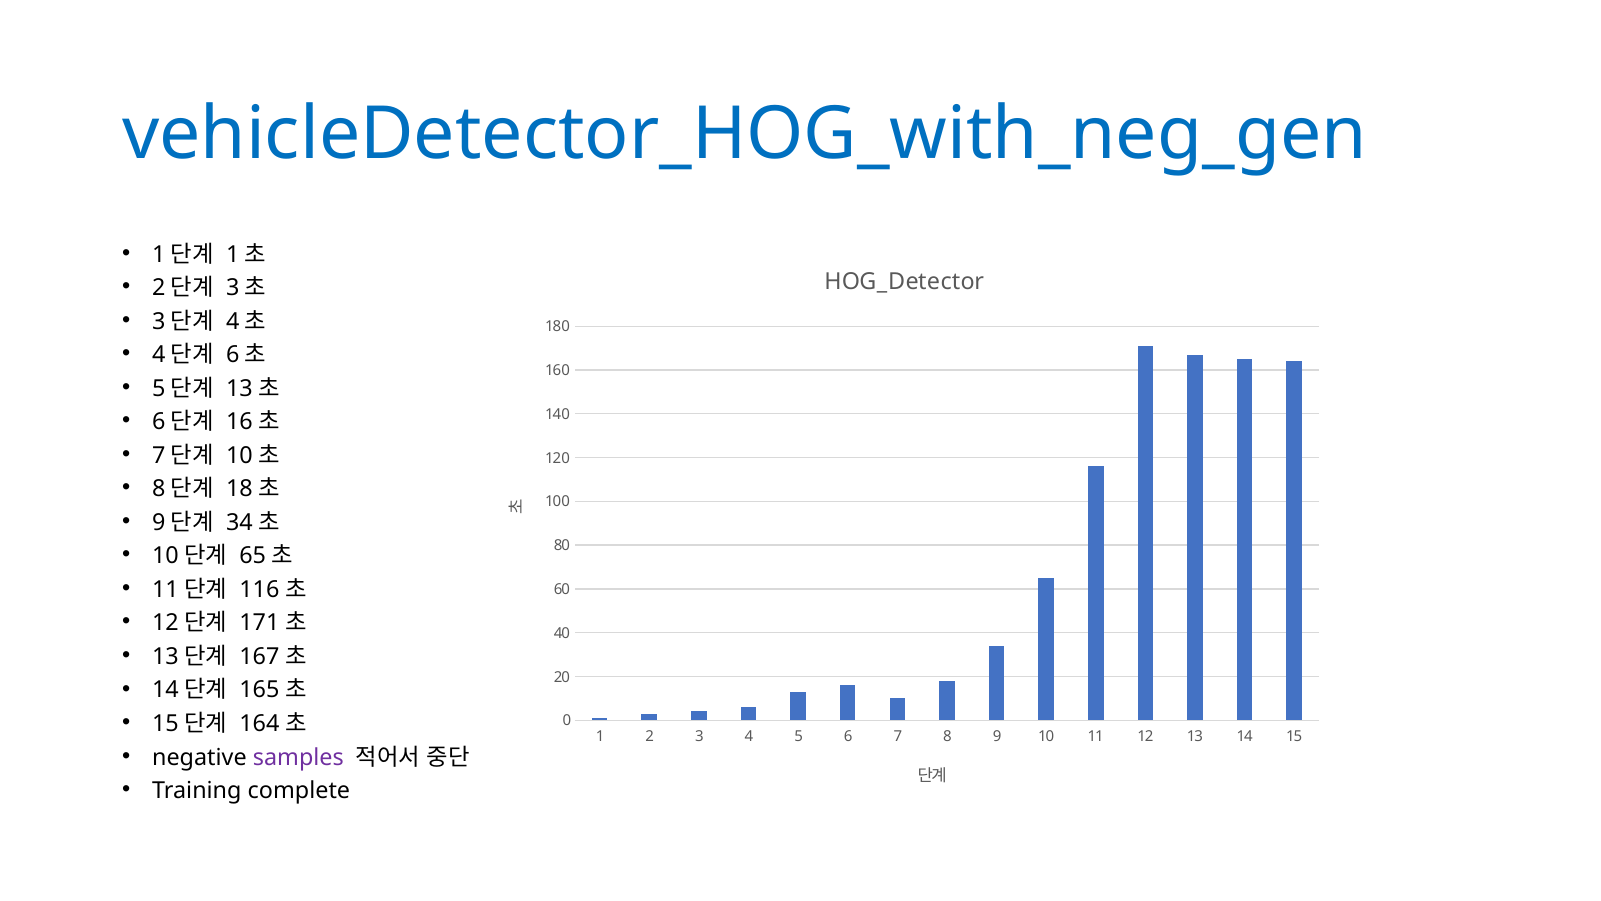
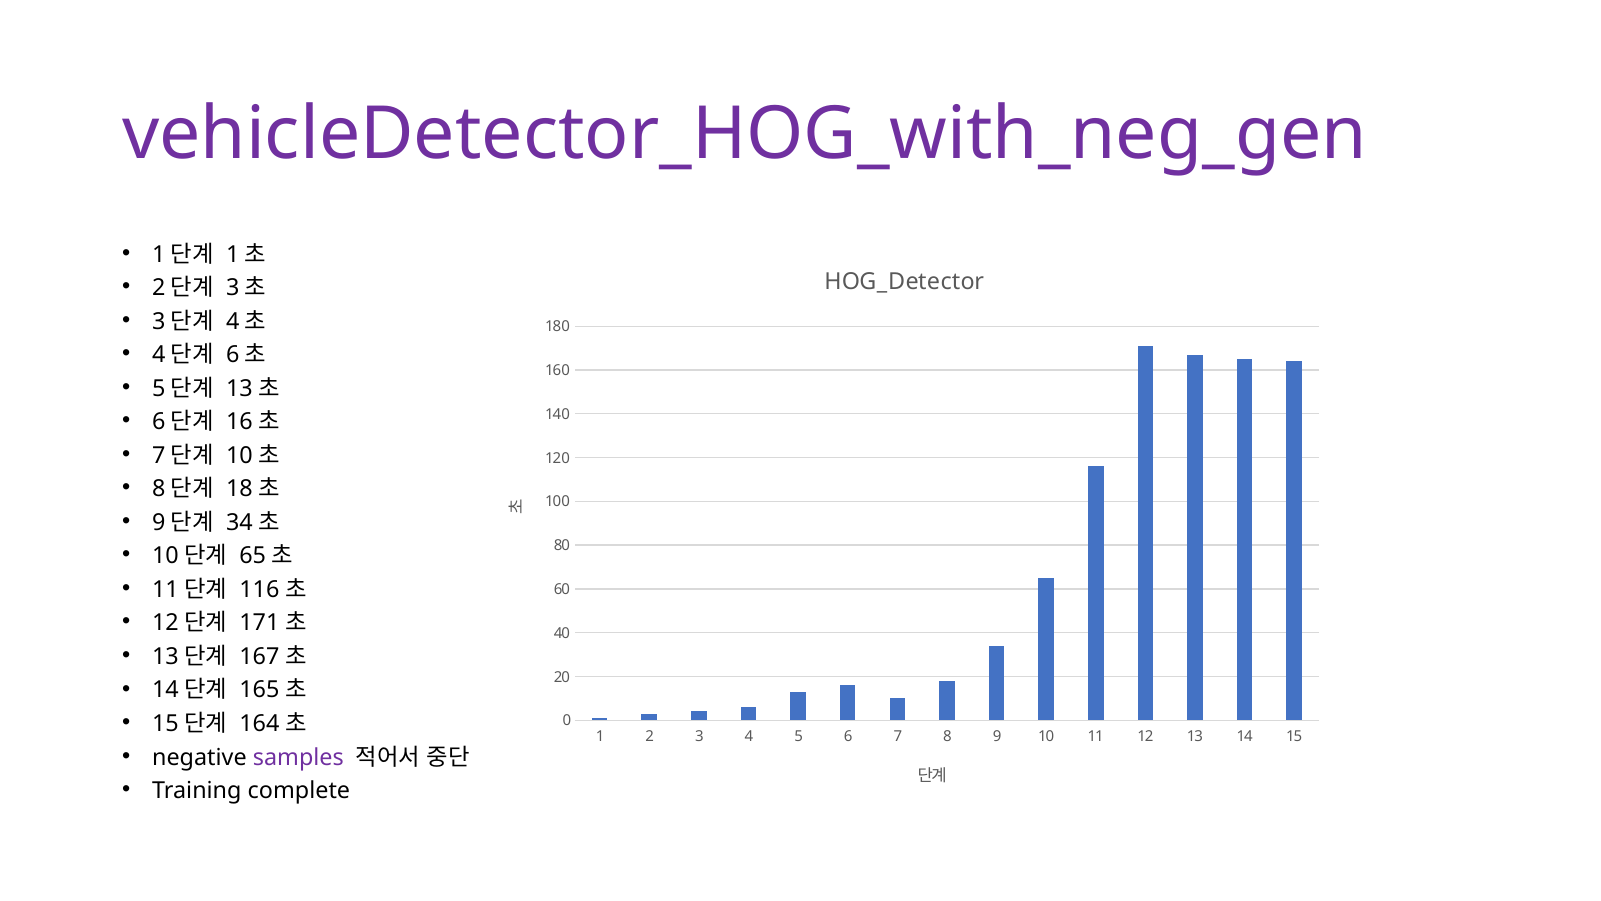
vehicleDetector_HOG_with_neg_gen colour: blue -> purple (744, 134)
